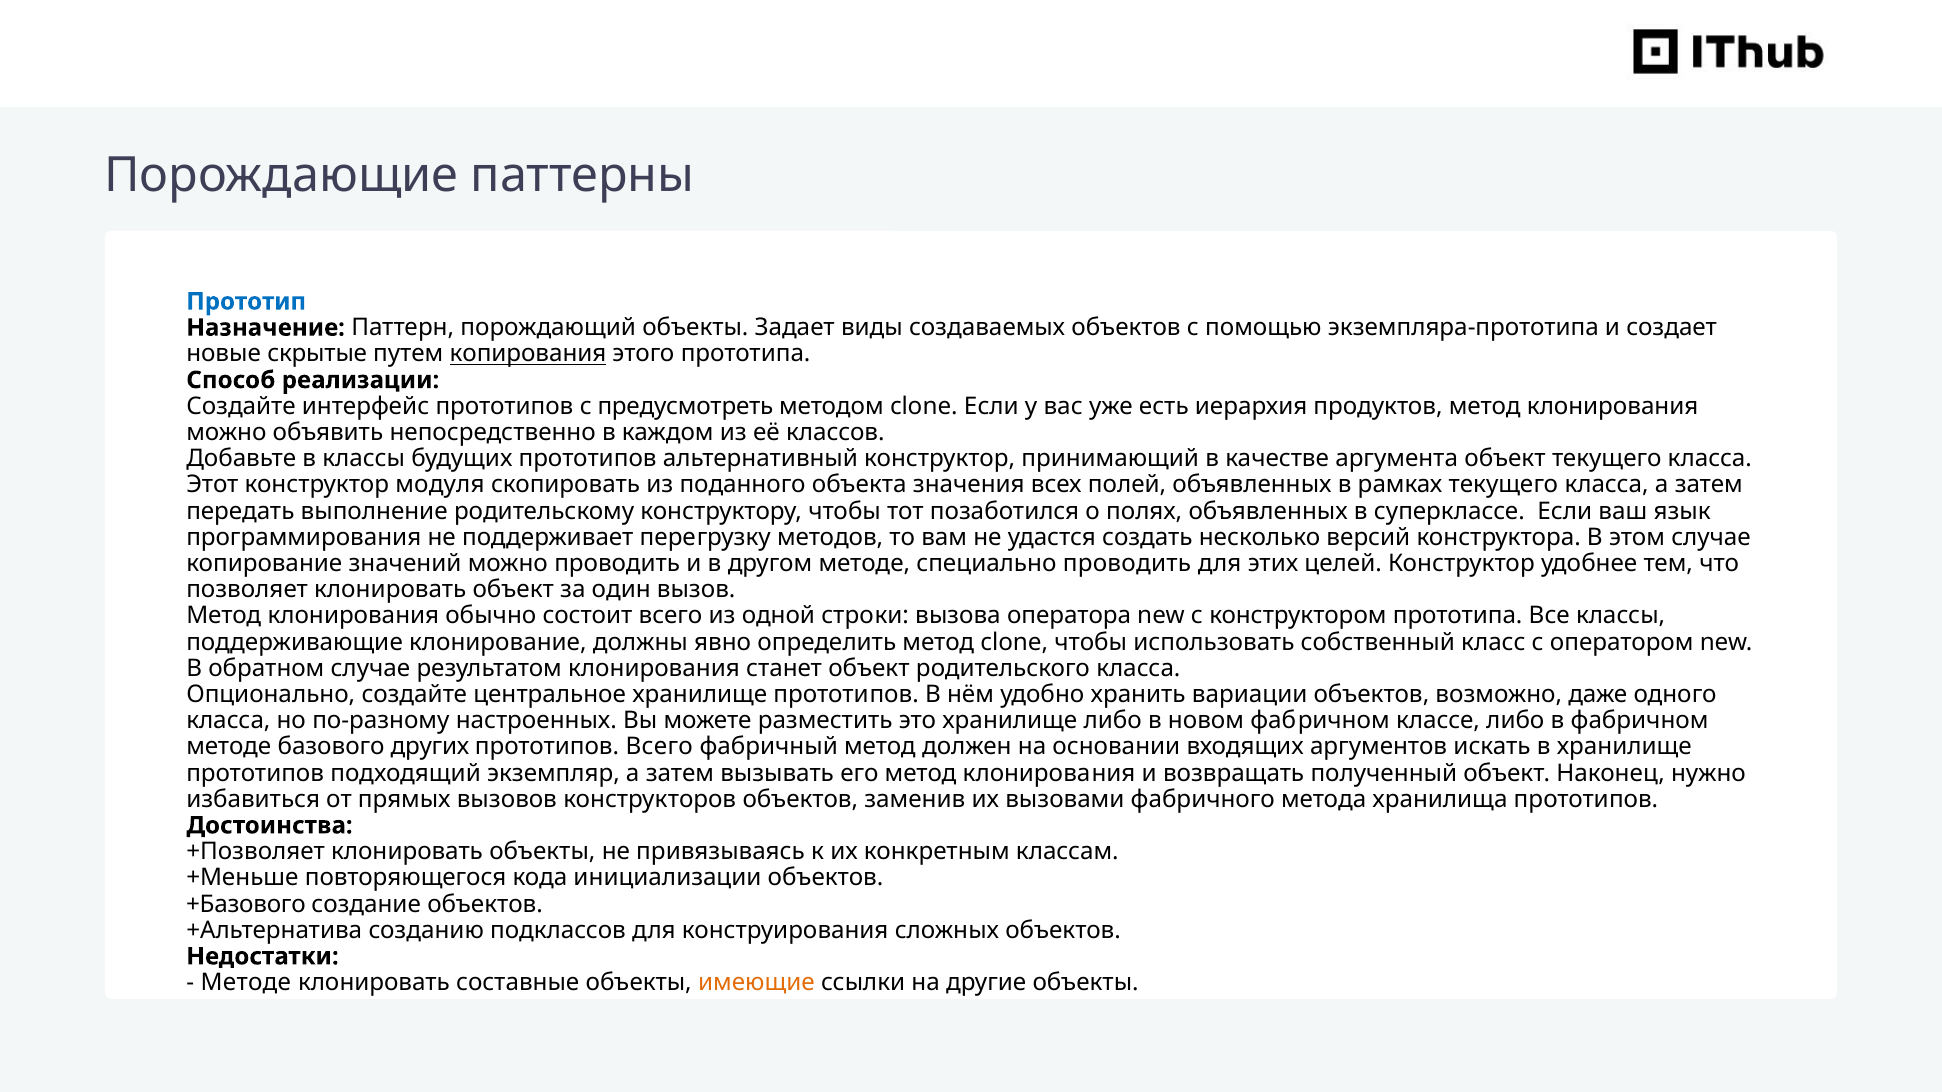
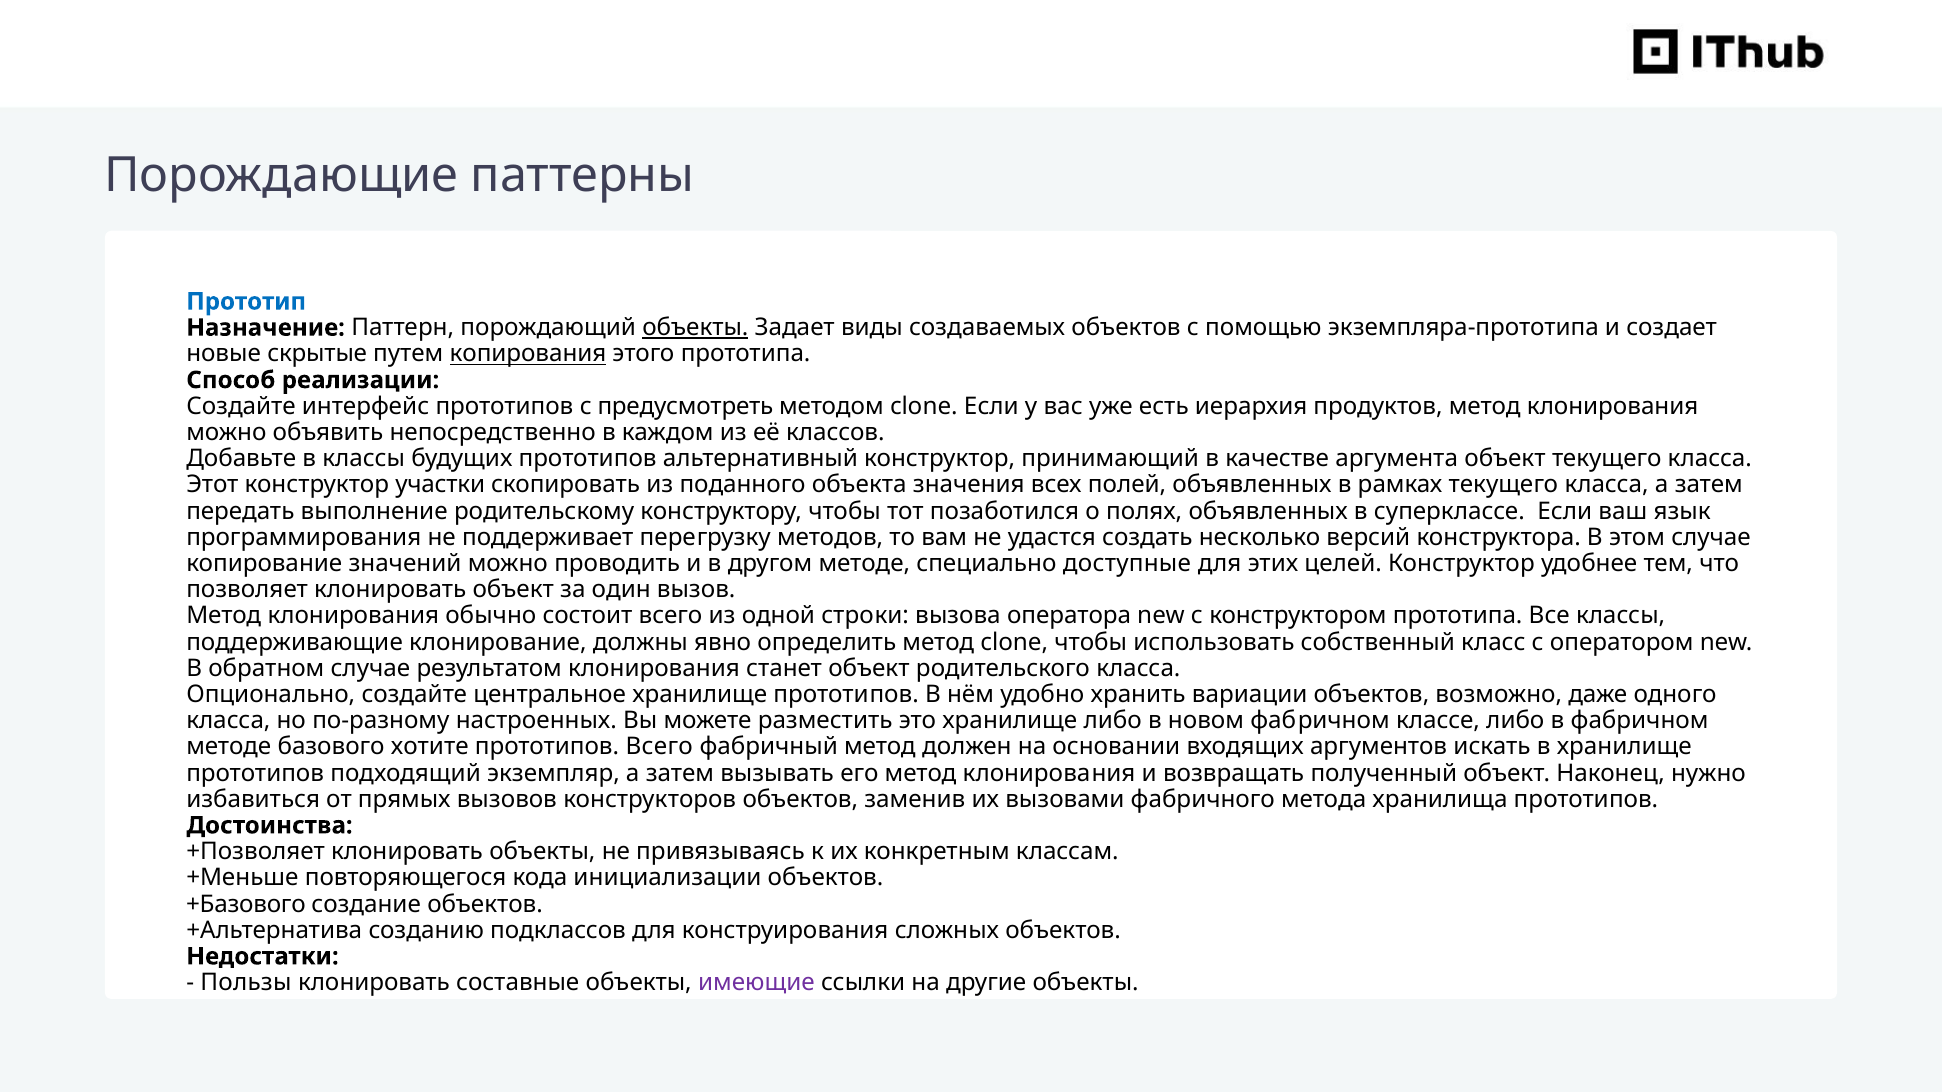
объекты underline: none -> present (695, 328)
модуля: модуля -> участки (440, 485)
специально проводить: проводить -> доступные (1127, 564)
других: других -> хотите (430, 747)
Методе: Методе -> Пользы (246, 983)
имеющие colour: orange -> purple (756, 983)
